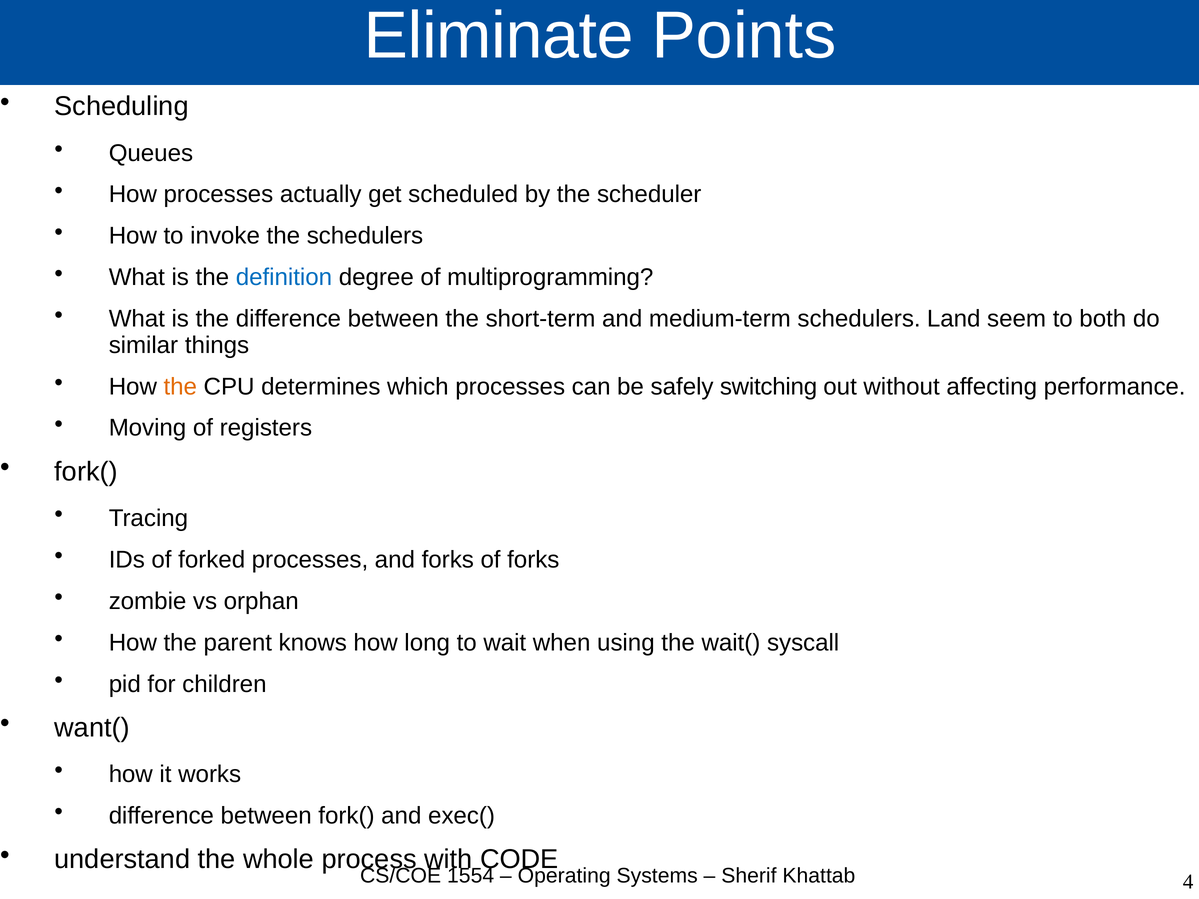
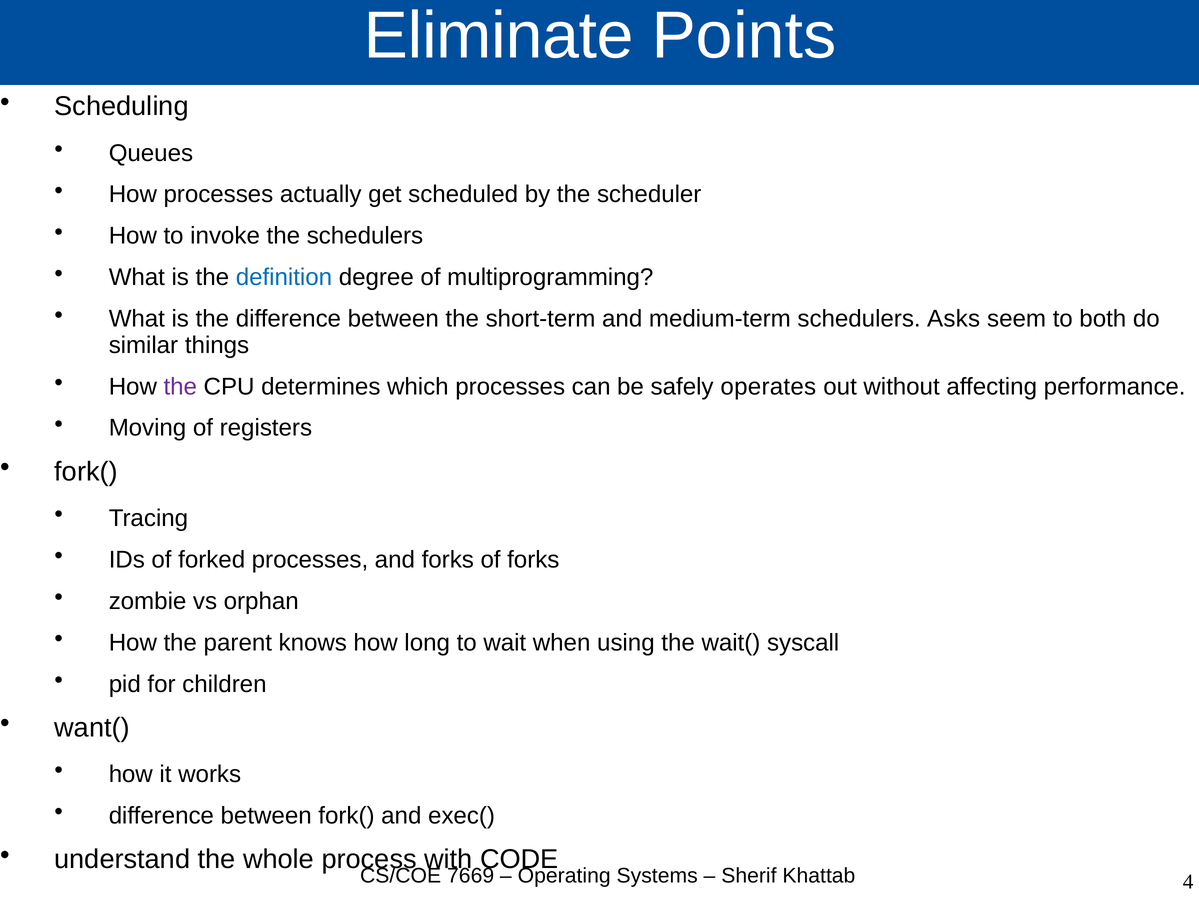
Land: Land -> Asks (954, 319)
the colour: orange -> purple (180, 387)
switching: switching -> operates (768, 387)
1554: 1554 -> 7669 (471, 876)
